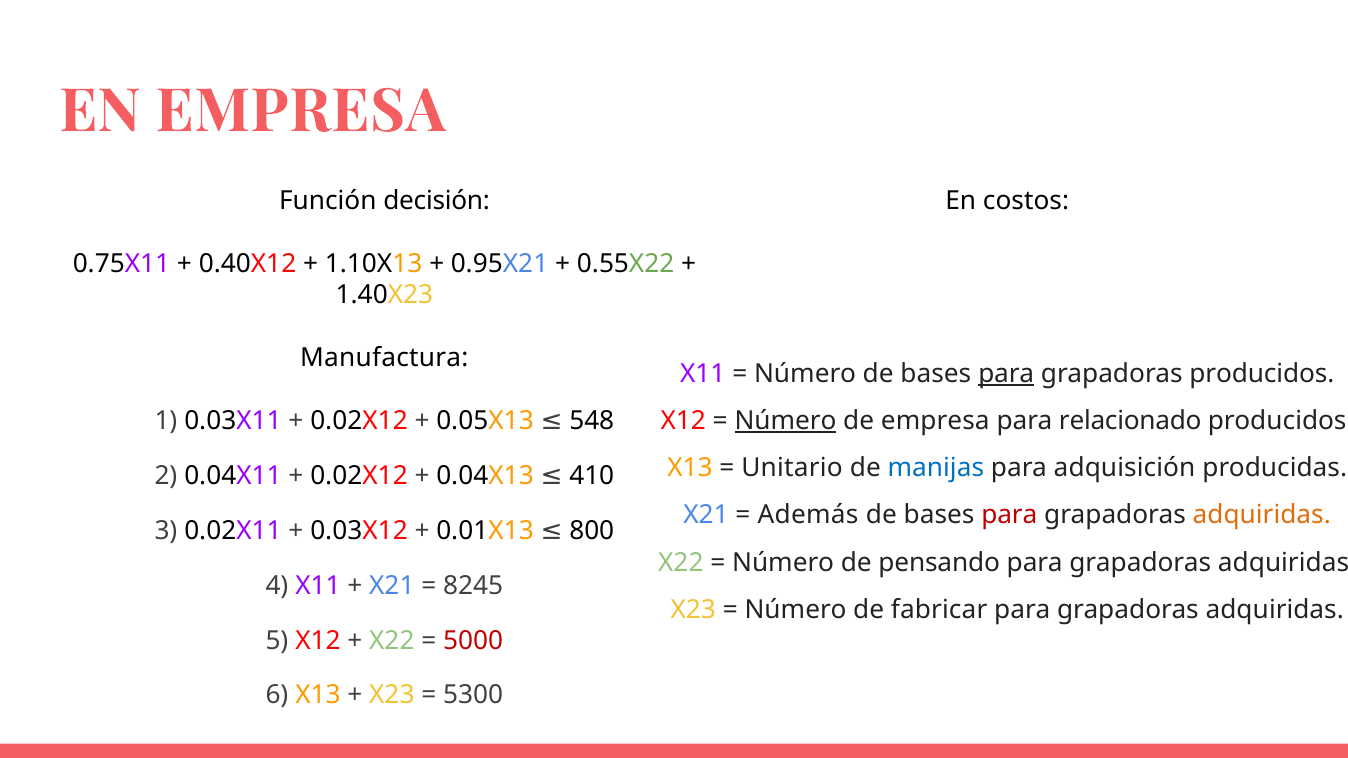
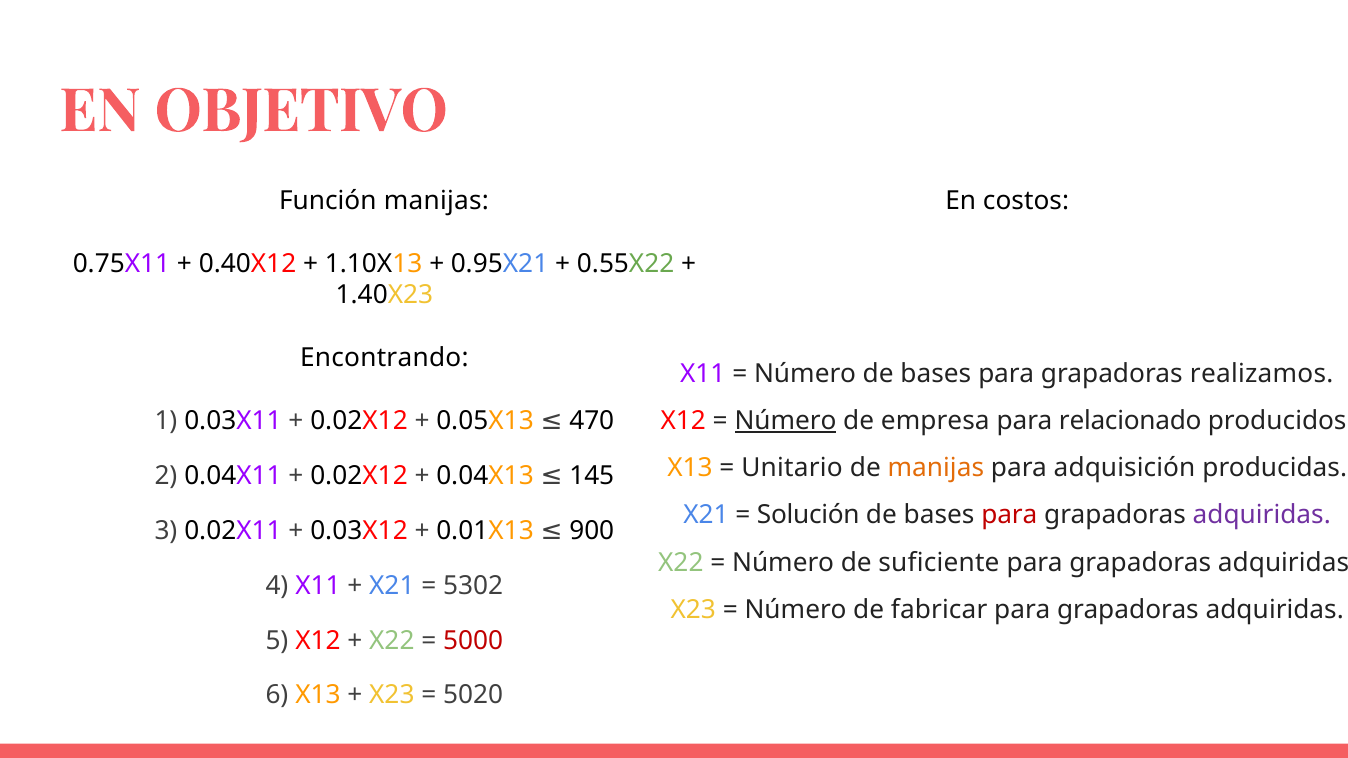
EN EMPRESA: EMPRESA -> OBJETIVO (301, 111)
Función decisión: decisión -> manijas (436, 201)
Manufactura: Manufactura -> Encontrando (384, 358)
para underline: present -> none (1006, 374)
grapadoras producidos: producidos -> realizamos (1262, 374)
548: 548 -> 470 (592, 421)
manijas colour: blue -> orange (936, 468)
410: 410 -> 145 (592, 476)
Además: Además -> Solución (808, 516)
adquiridas colour: orange -> purple (1262, 516)
800: 800 -> 900 (592, 531)
pensando: pensando -> suficiente (939, 563)
8245: 8245 -> 5302 (473, 586)
5300: 5300 -> 5020 (473, 696)
